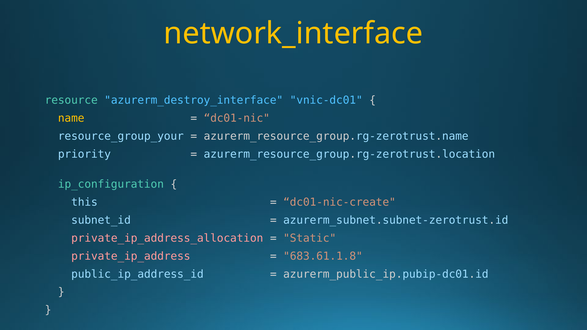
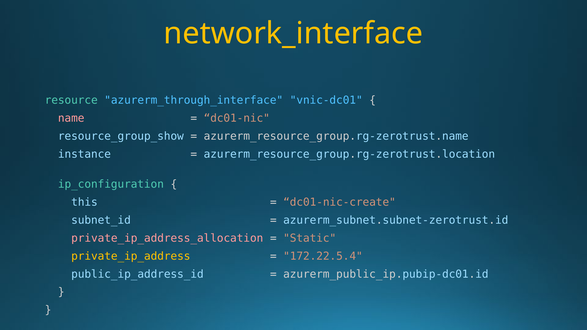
azurerm_destroy_interface: azurerm_destroy_interface -> azurerm_through_interface (194, 100)
name colour: yellow -> pink (71, 118)
resource_group_your: resource_group_your -> resource_group_show (121, 136)
priority: priority -> instance (84, 154)
private_ip_address colour: pink -> yellow (131, 256)
683.61.1.8: 683.61.1.8 -> 172.22.5.4 (323, 256)
